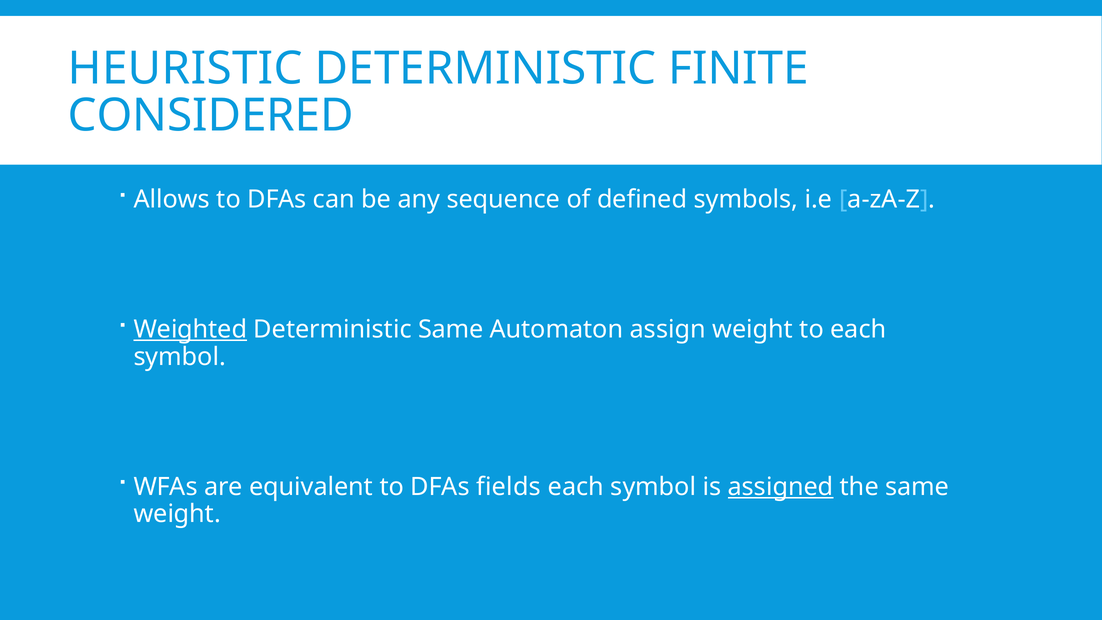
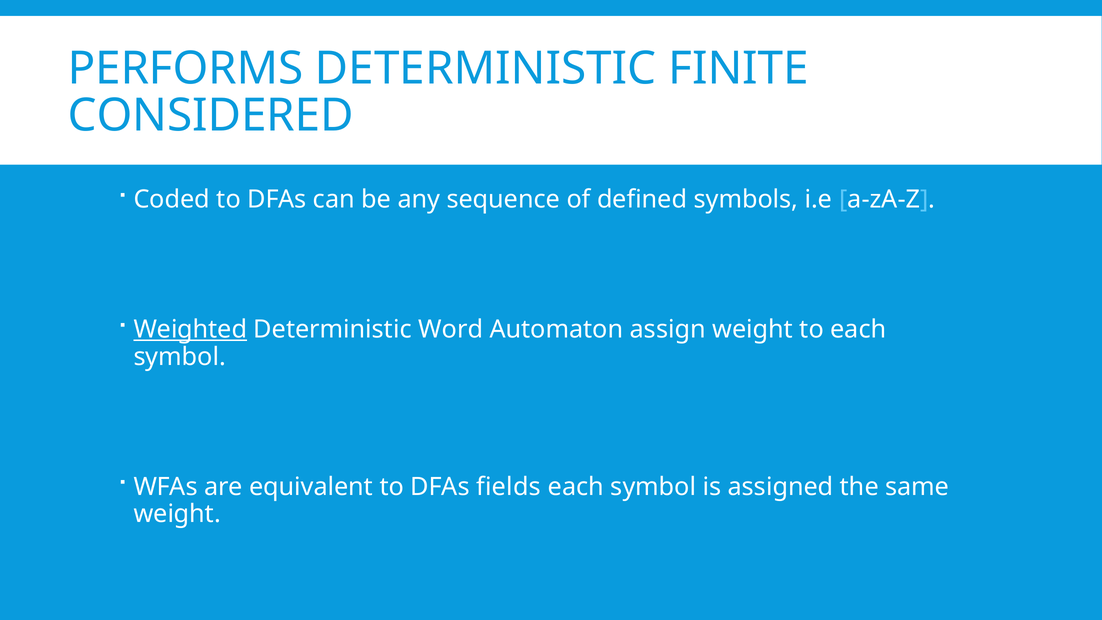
HEURISTIC: HEURISTIC -> PERFORMS (186, 69)
Allows: Allows -> Coded (172, 199)
Deterministic Same: Same -> Word (451, 329)
assigned underline: present -> none (781, 487)
